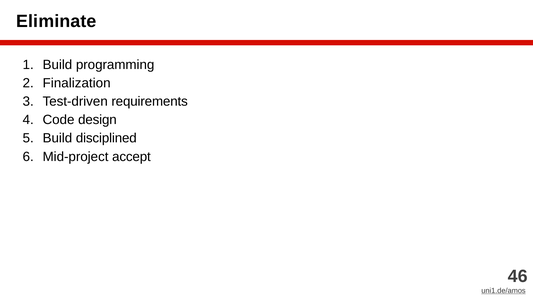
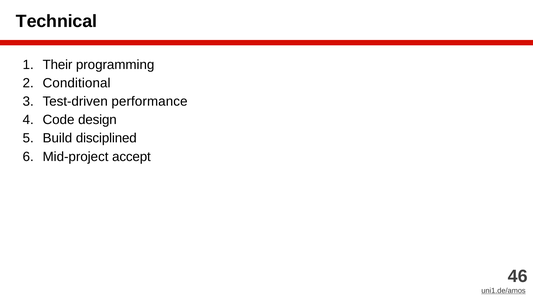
Eliminate: Eliminate -> Technical (57, 21)
Build: Build -> Their (58, 65)
Finalization: Finalization -> Conditional (77, 83)
requirements: requirements -> performance (149, 101)
